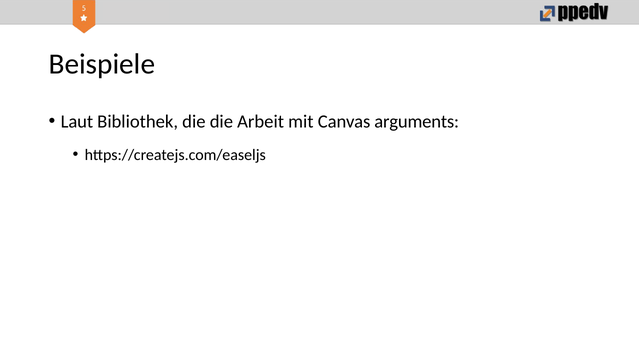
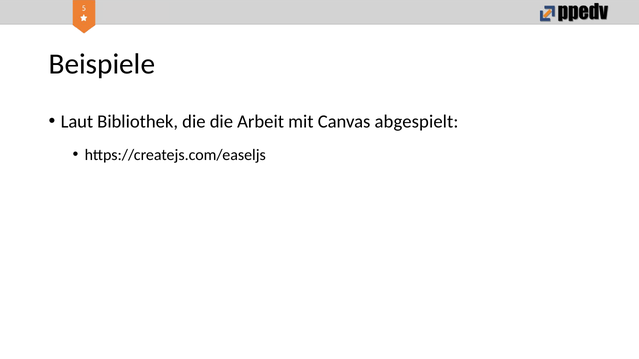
arguments: arguments -> abgespielt (417, 122)
